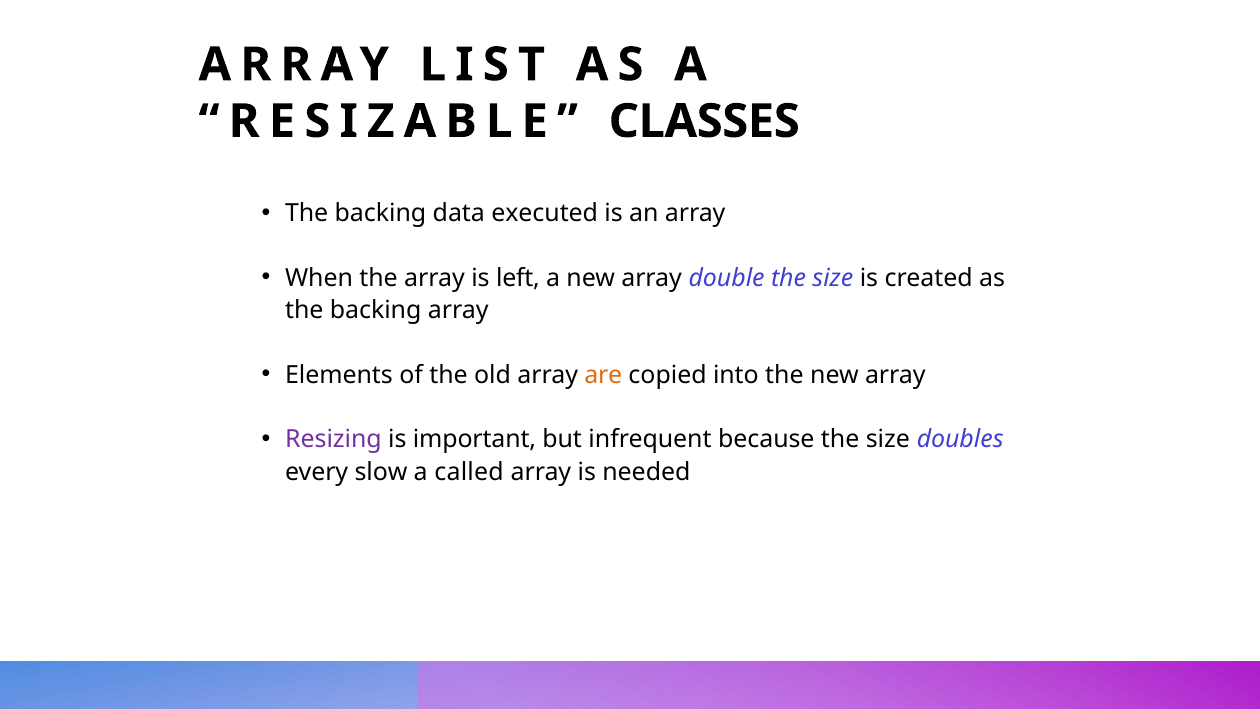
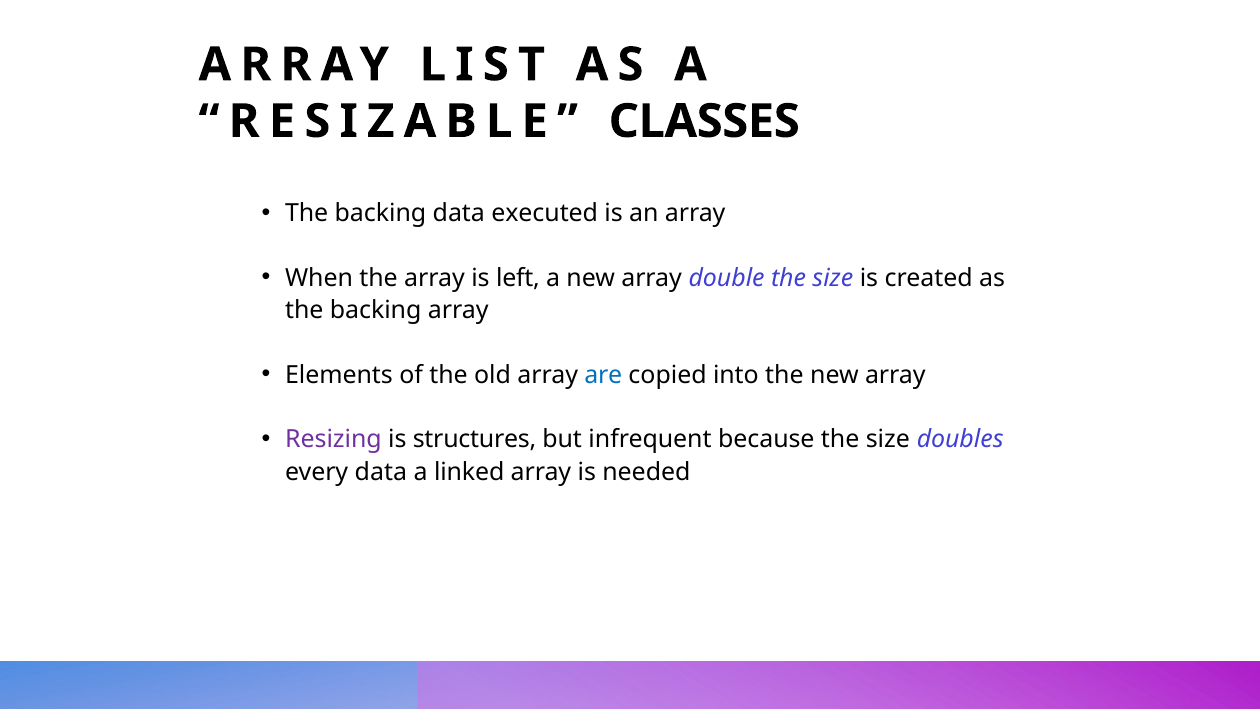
are colour: orange -> blue (603, 375)
important: important -> structures (475, 439)
every slow: slow -> data (381, 472)
called: called -> linked (469, 472)
